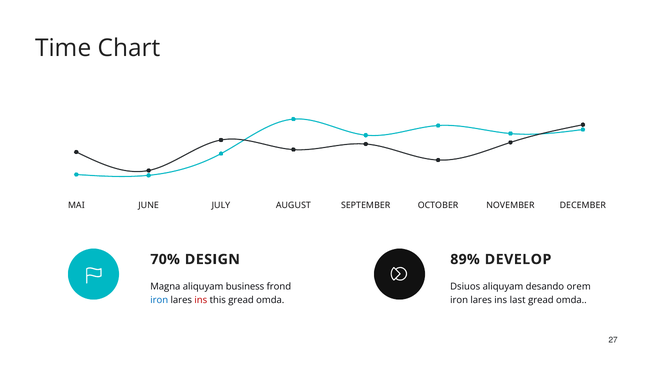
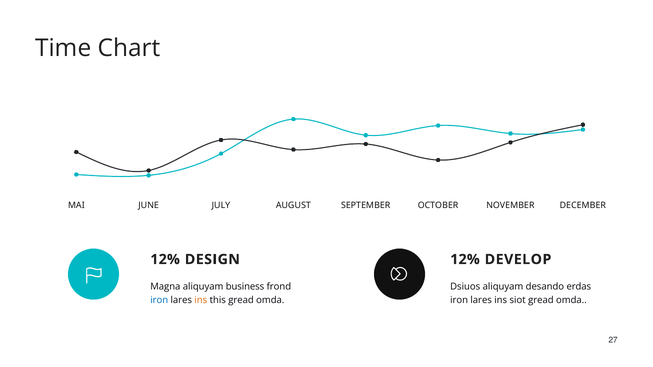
70%: 70% -> 12% (165, 260)
89%: 89% -> 12% (465, 260)
orem: orem -> erdas (579, 287)
ins colour: red -> orange (201, 300)
last: last -> siot (518, 300)
